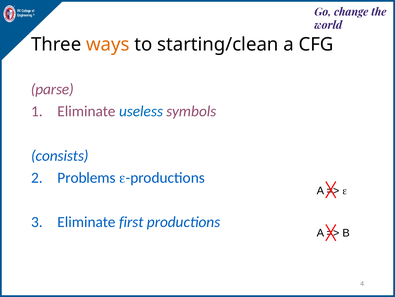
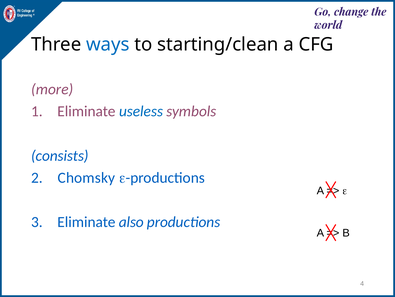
ways colour: orange -> blue (108, 44)
parse: parse -> more (52, 89)
Problems: Problems -> Chomsky (86, 177)
first: first -> also (131, 222)
